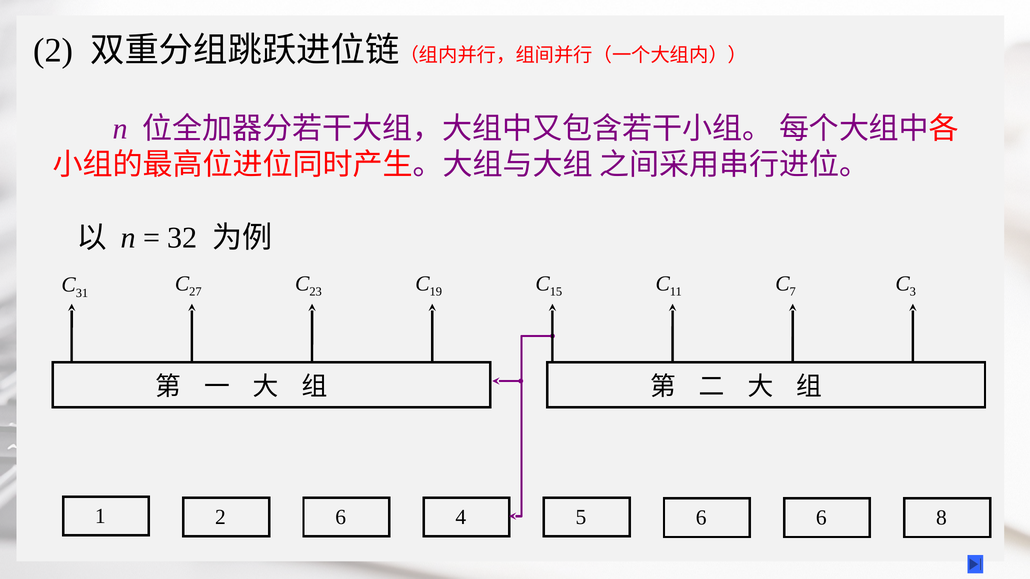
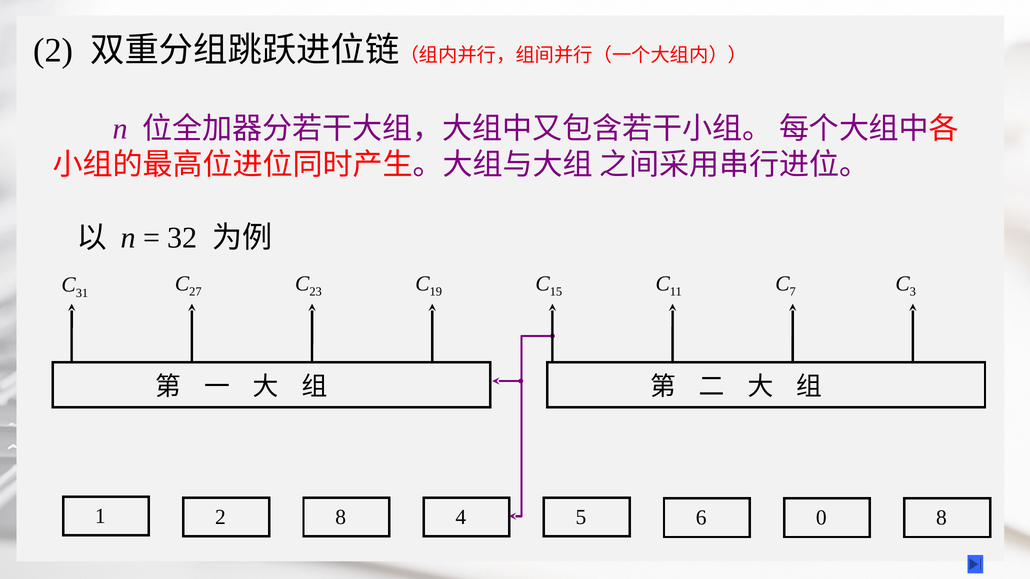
1 6: 6 -> 8 (341, 517)
6 6: 6 -> 0 (821, 518)
